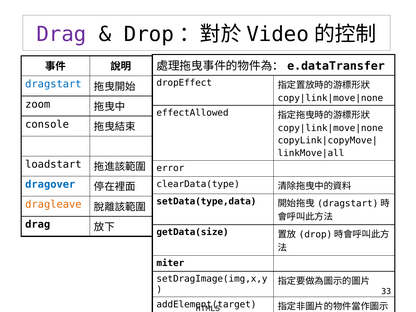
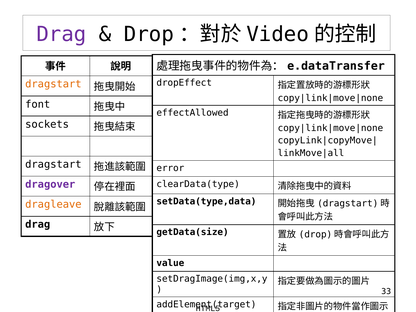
dragstart colour: blue -> orange (53, 84)
zoom: zoom -> font (38, 104)
console: console -> sockets (47, 124)
loadstart: loadstart -> dragstart (53, 164)
dragover colour: blue -> purple (50, 184)
miter: miter -> value (170, 263)
